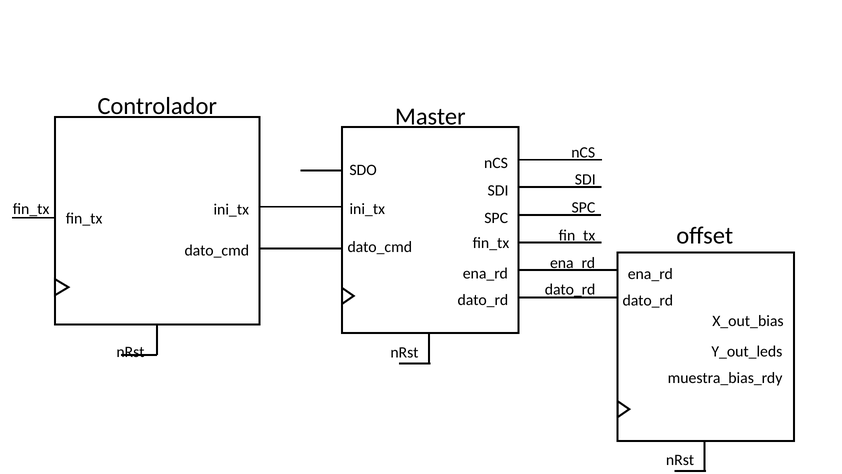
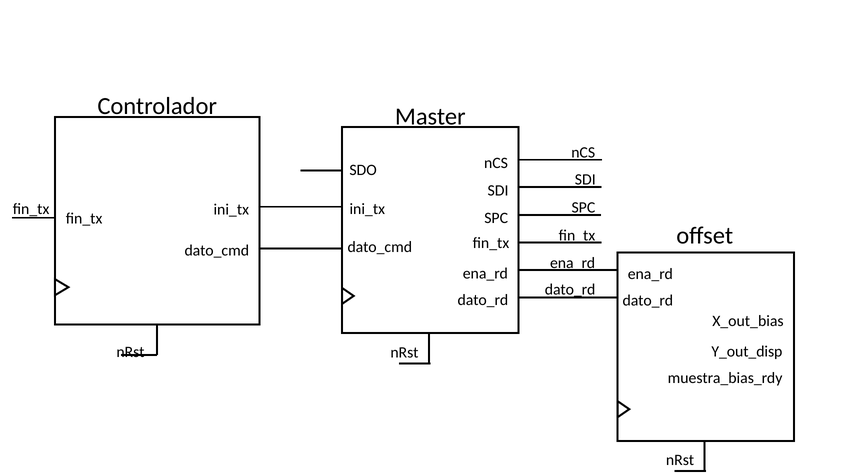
Y_out_leds: Y_out_leds -> Y_out_disp (747, 351)
